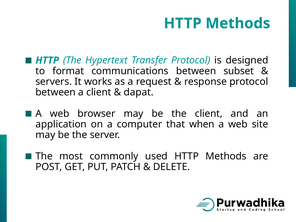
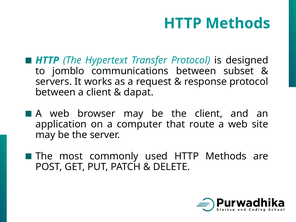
format: format -> jomblo (68, 71)
when: when -> route (202, 124)
